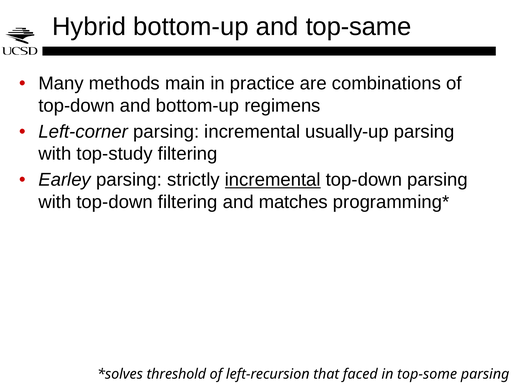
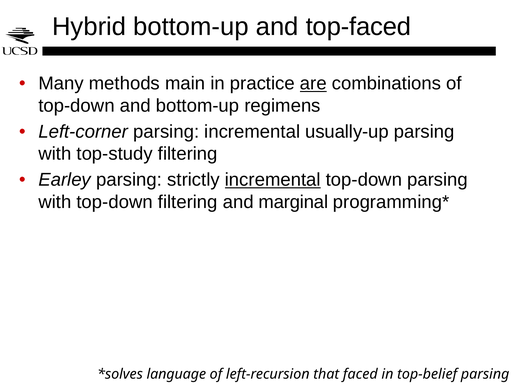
top-same: top-same -> top-faced (358, 27)
are underline: none -> present (313, 83)
matches: matches -> marginal (293, 202)
threshold: threshold -> language (176, 374)
top-some: top-some -> top-belief (427, 374)
